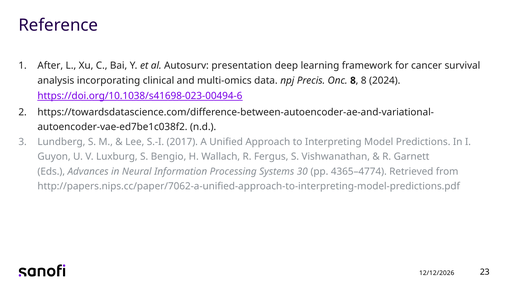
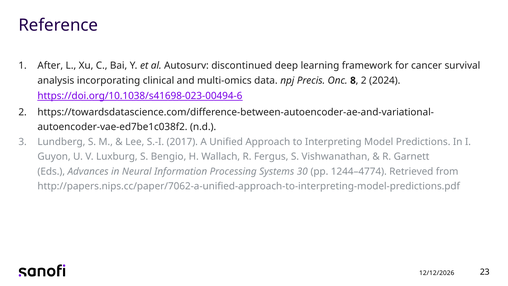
presentation: presentation -> discontinued (242, 66)
8 8: 8 -> 2 (364, 80)
4365–4774: 4365–4774 -> 1244–4774 (359, 171)
